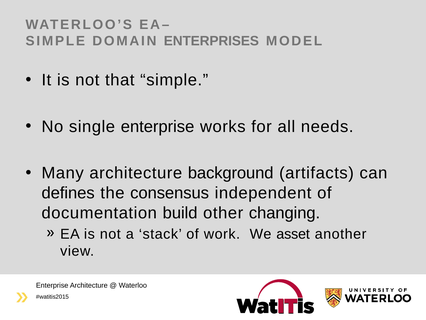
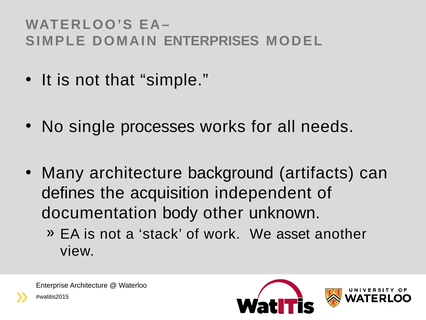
single enterprise: enterprise -> processes (158, 126)
consensus: consensus -> acquisition (170, 193)
build: build -> body (180, 213)
changing: changing -> unknown (284, 213)
